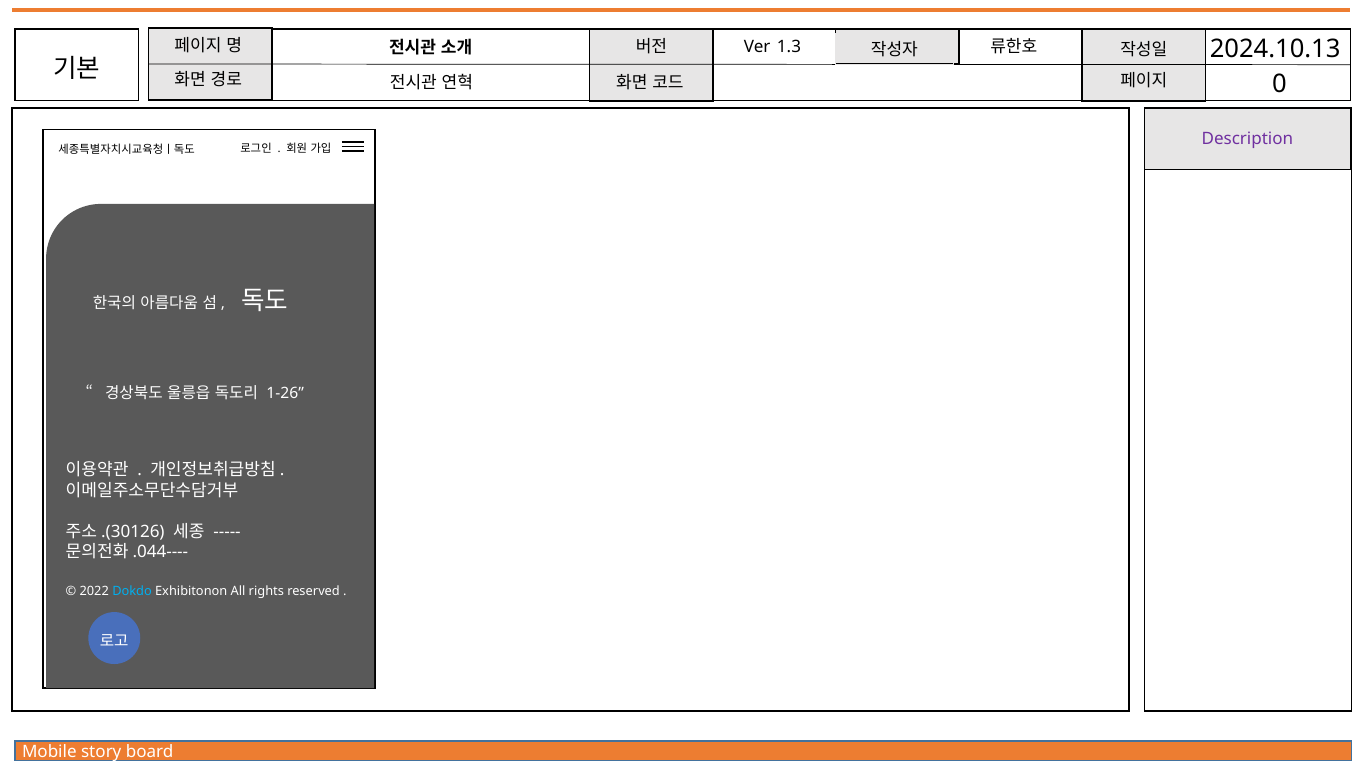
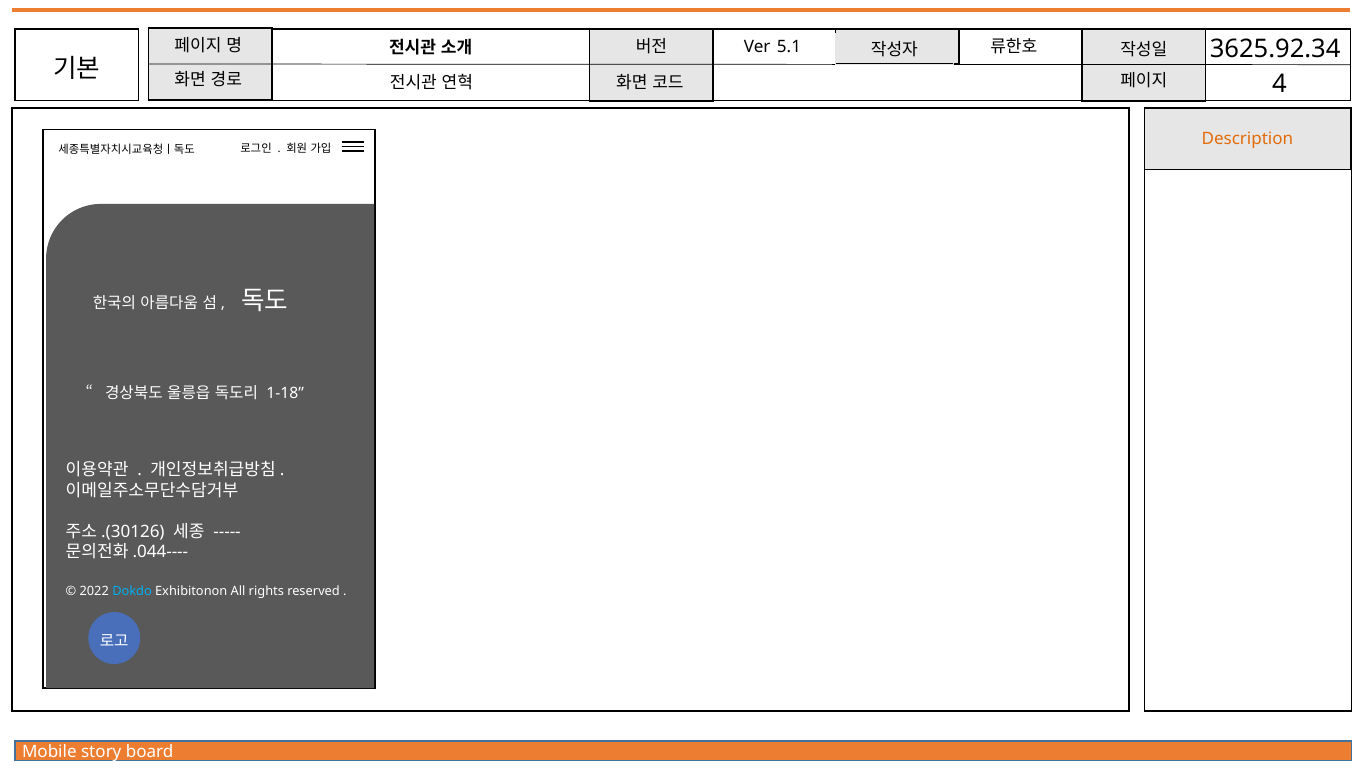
2024.10.13: 2024.10.13 -> 3625.92.34 (1275, 49)
1.3: 1.3 -> 5.1 (789, 46)
0: 0 -> 4 (1280, 84)
Description colour: purple -> orange (1247, 139)
1-26: 1-26 -> 1-18 (285, 393)
